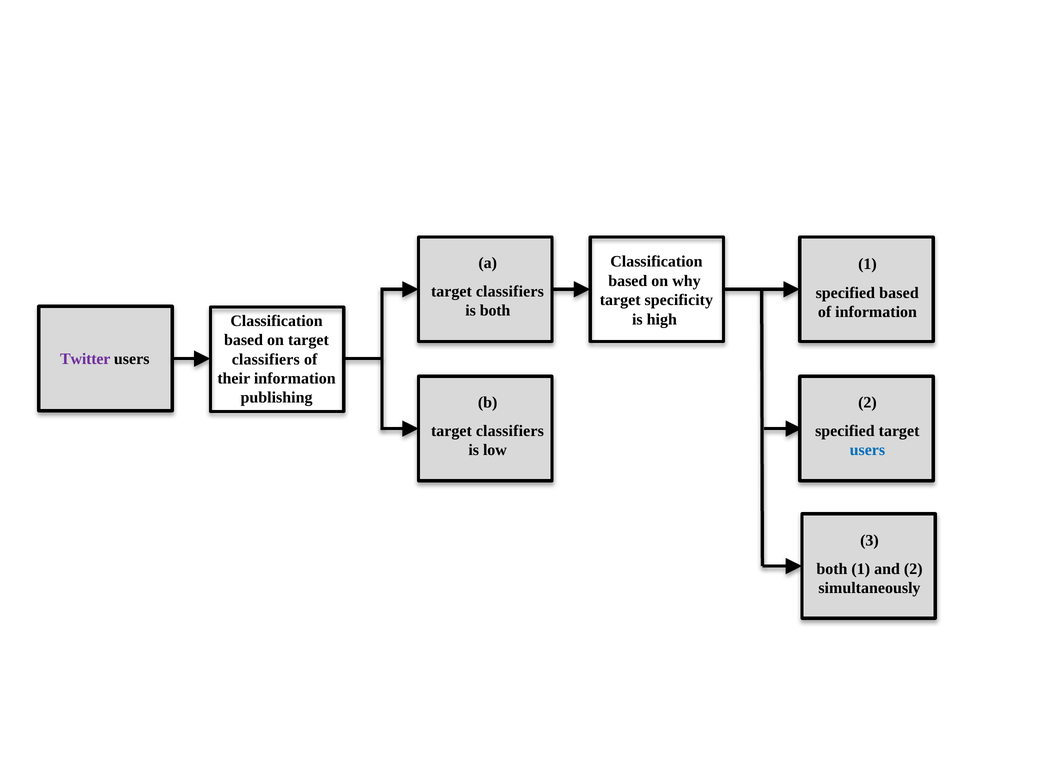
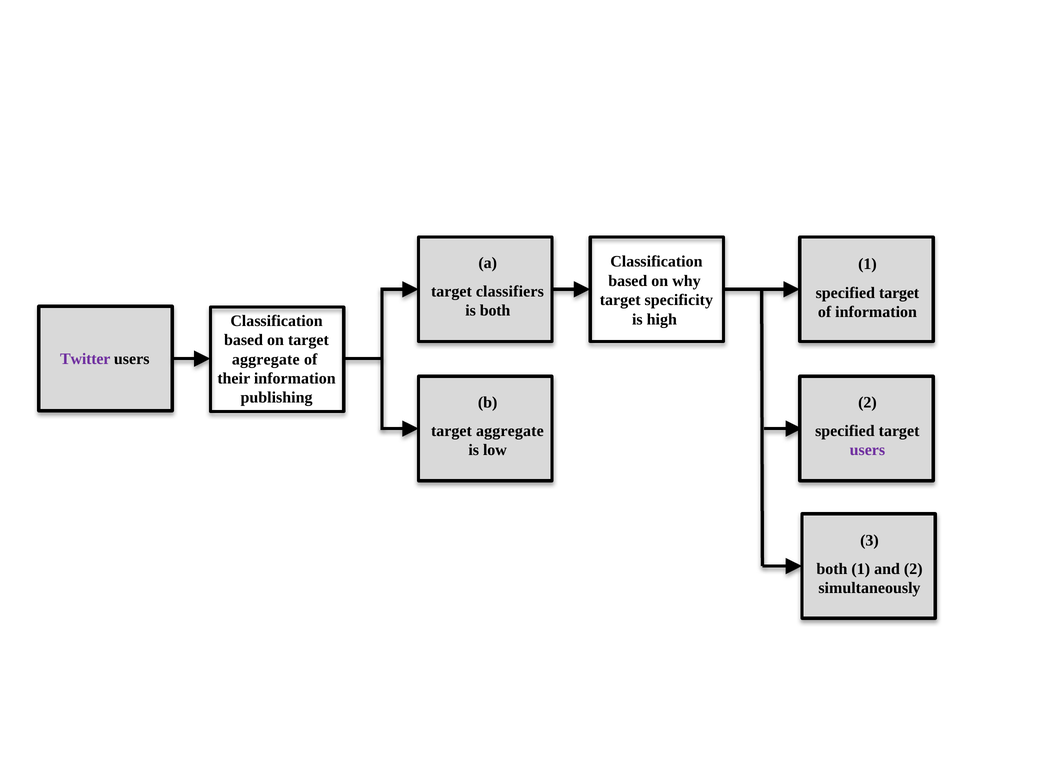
based: based -> target (899, 293)
classifiers: classifiers -> aggregate (266, 359)
classifiers: classifiers -> aggregate (510, 431)
users colour: blue -> purple (867, 450)
